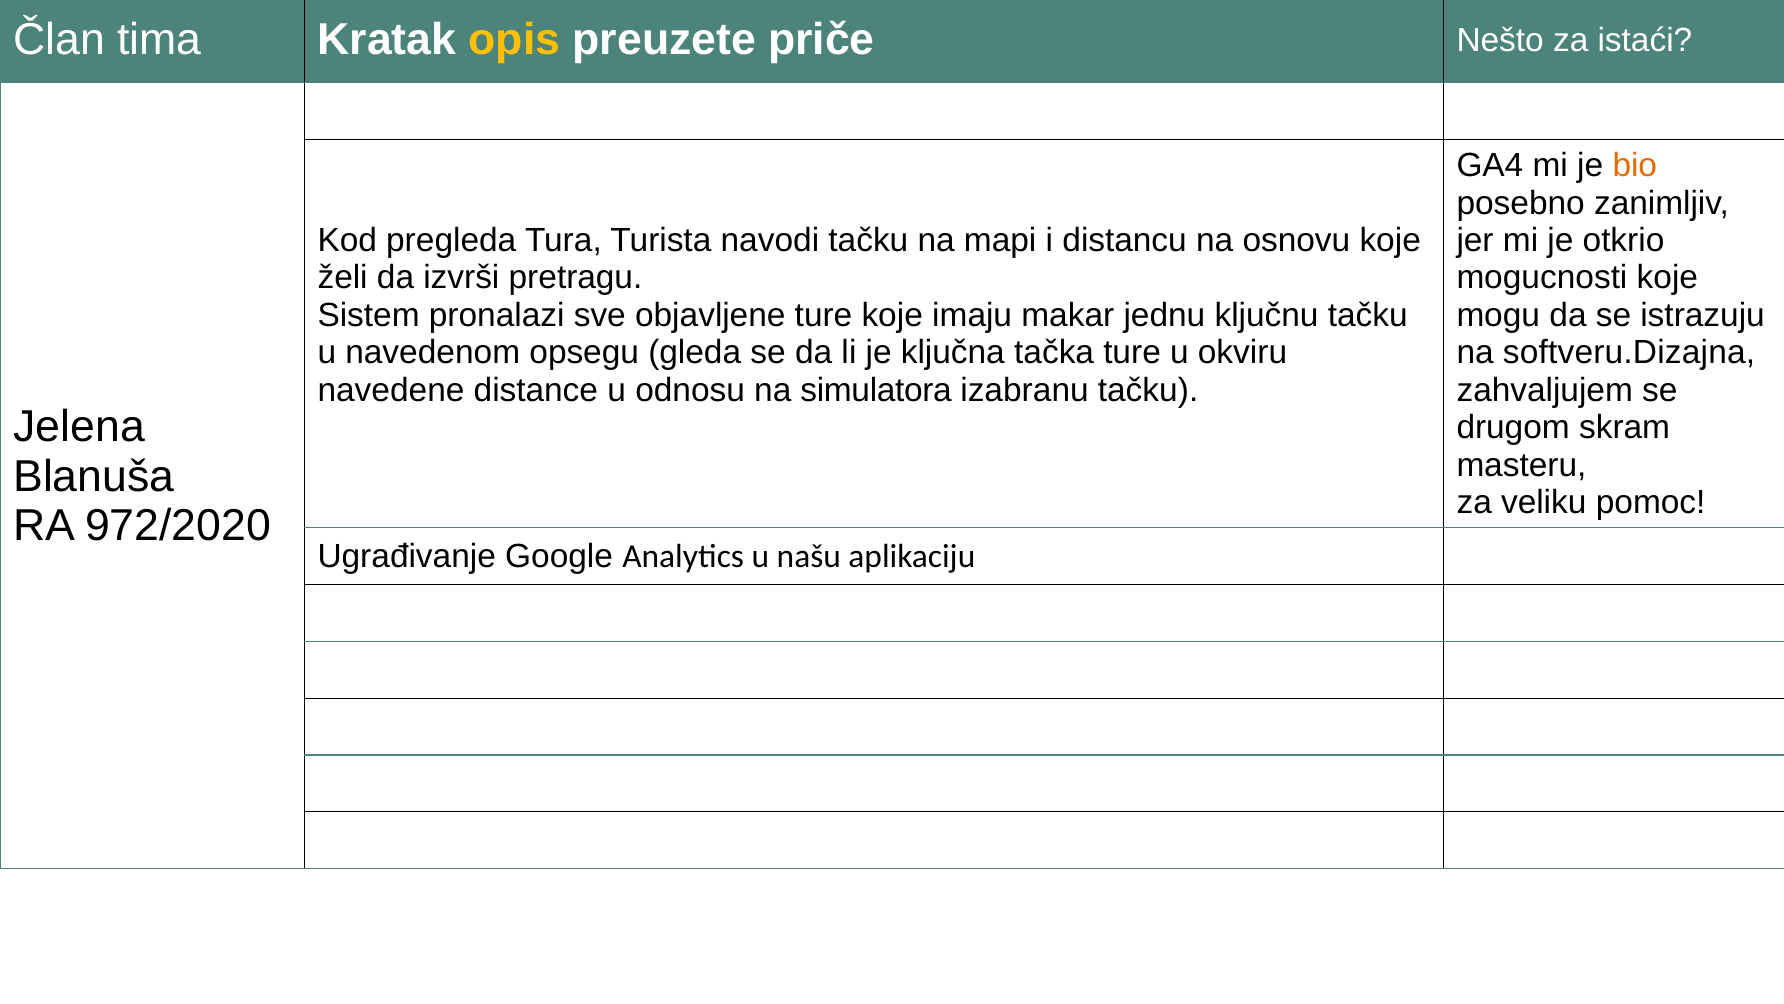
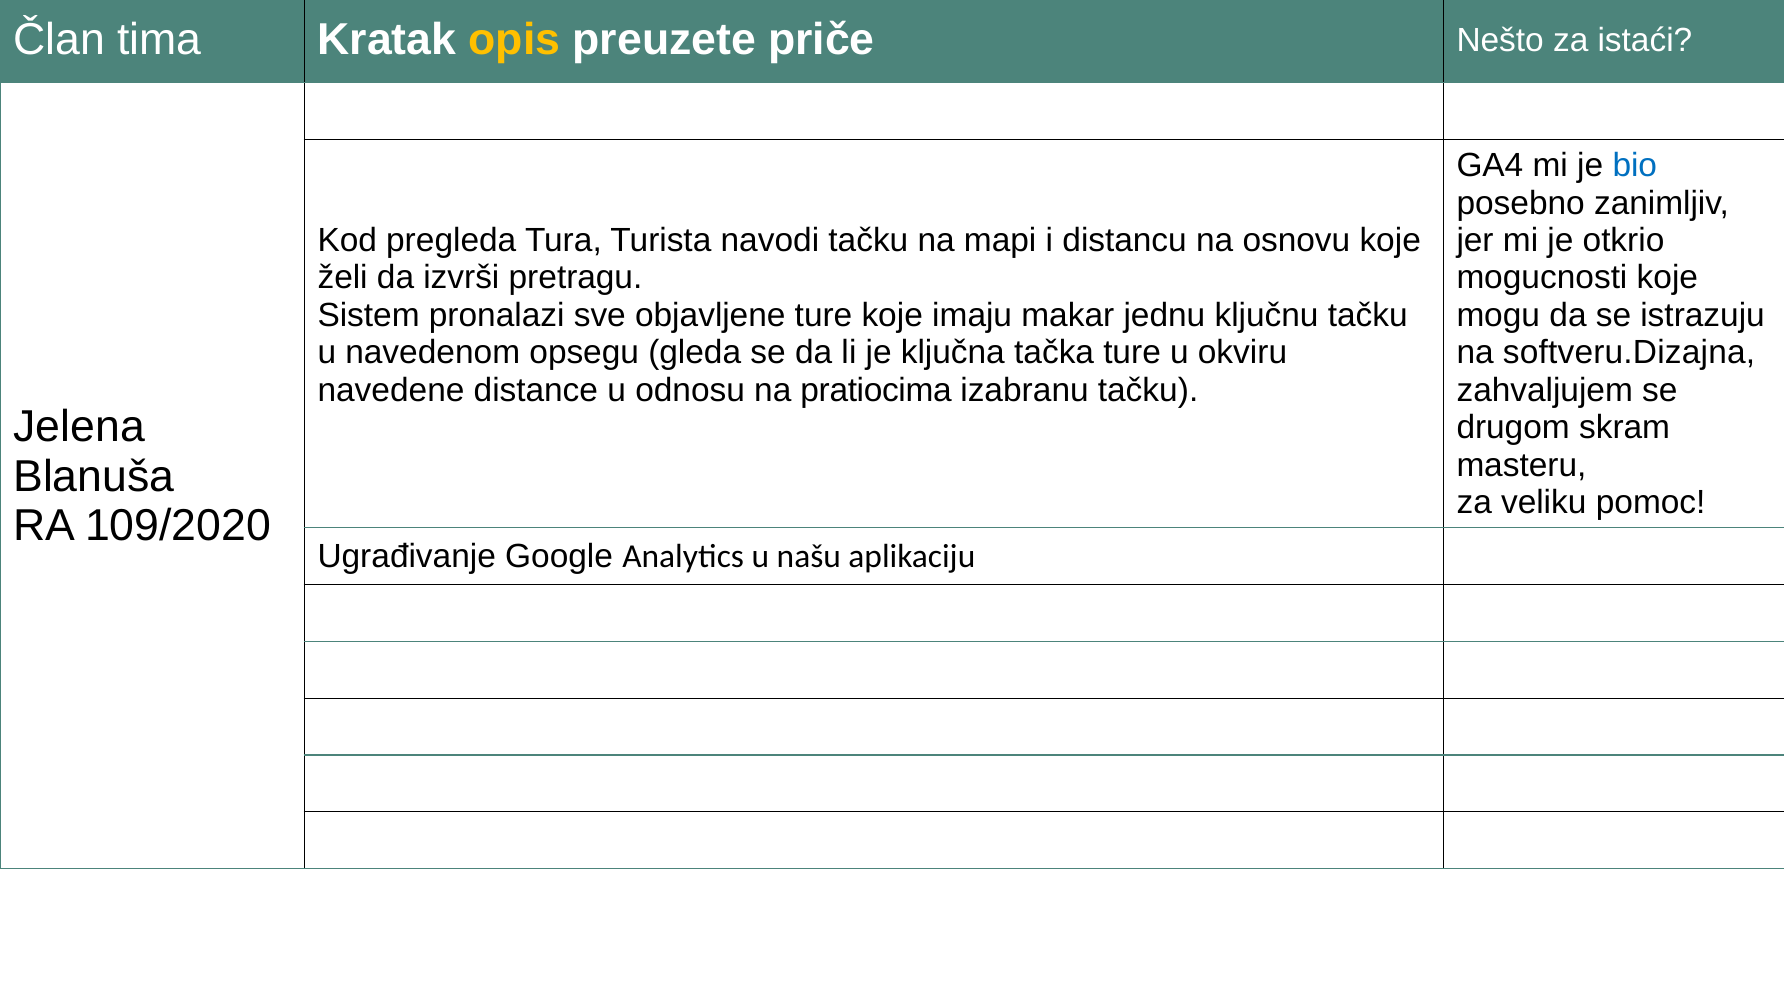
bio colour: orange -> blue (1635, 165)
simulatora: simulatora -> pratiocima (876, 390)
972/2020: 972/2020 -> 109/2020 (178, 526)
